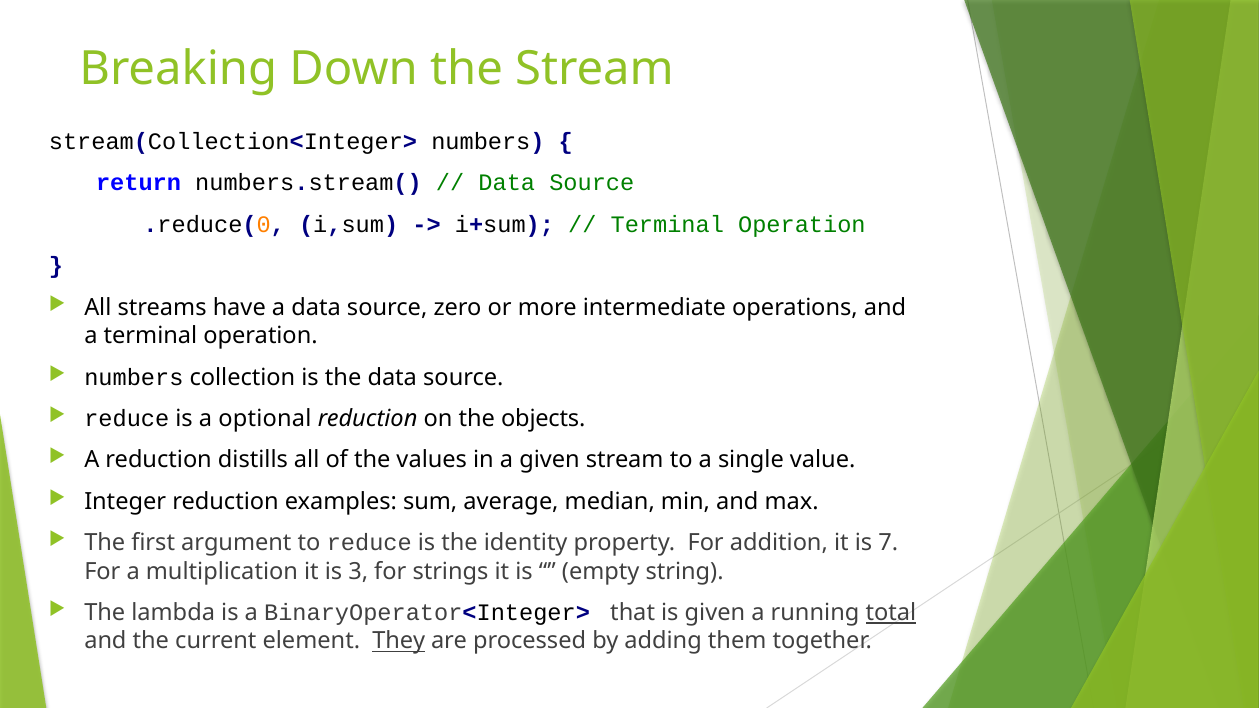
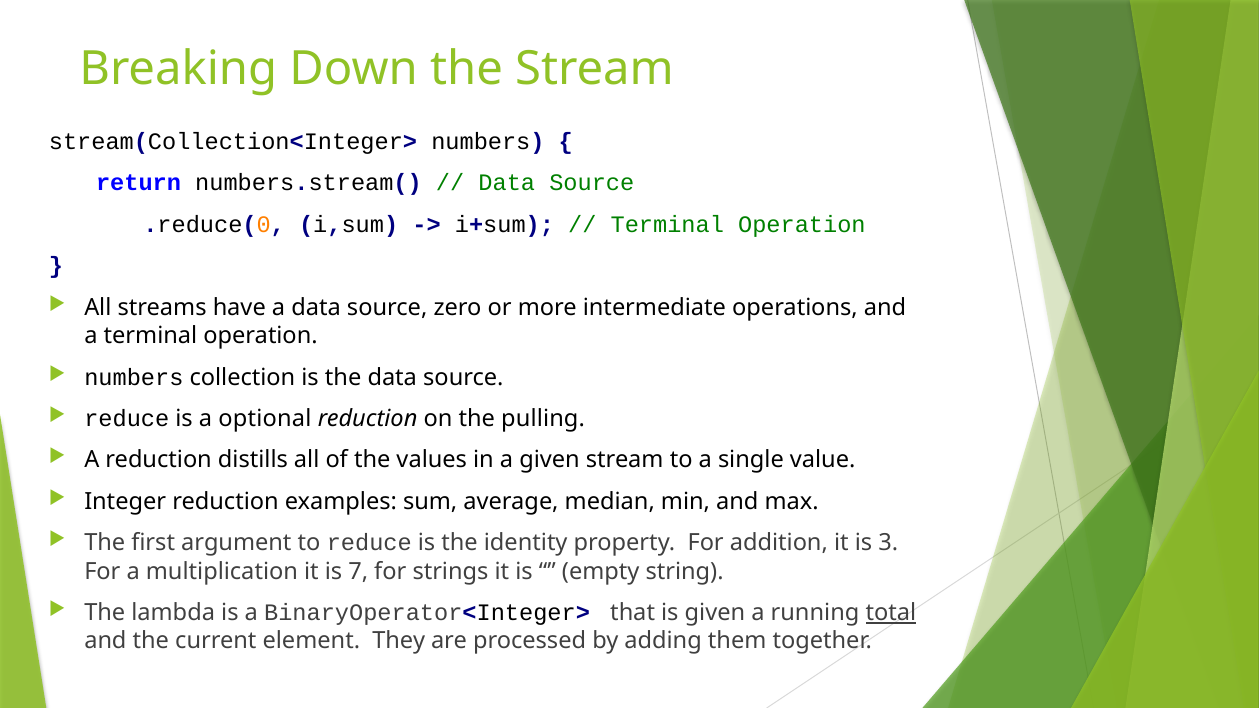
objects: objects -> pulling (543, 419)
7: 7 -> 3 (888, 543)
3: 3 -> 7 (358, 572)
They underline: present -> none (399, 641)
